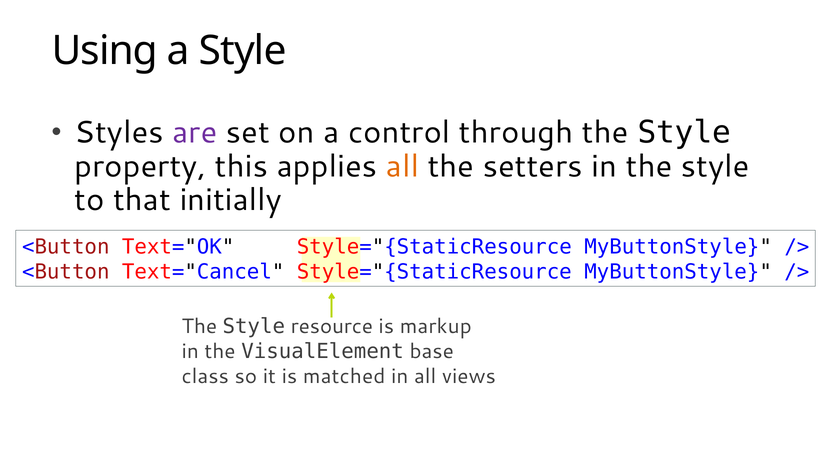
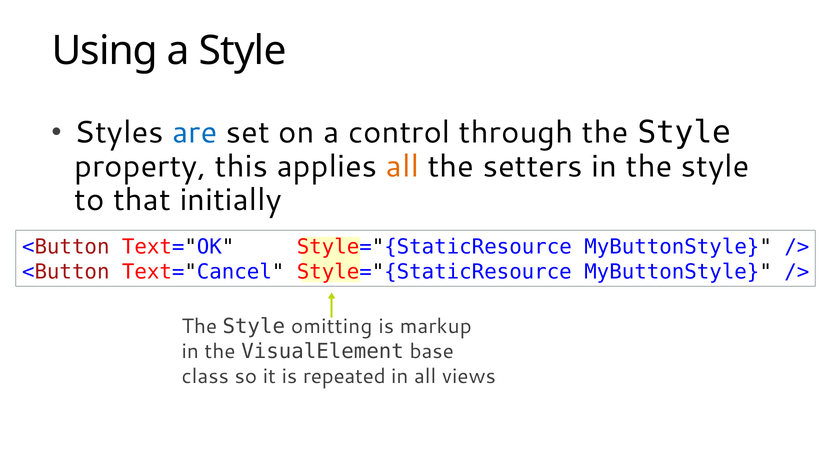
are colour: purple -> blue (195, 133)
resource: resource -> omitting (332, 327)
matched: matched -> repeated (344, 377)
